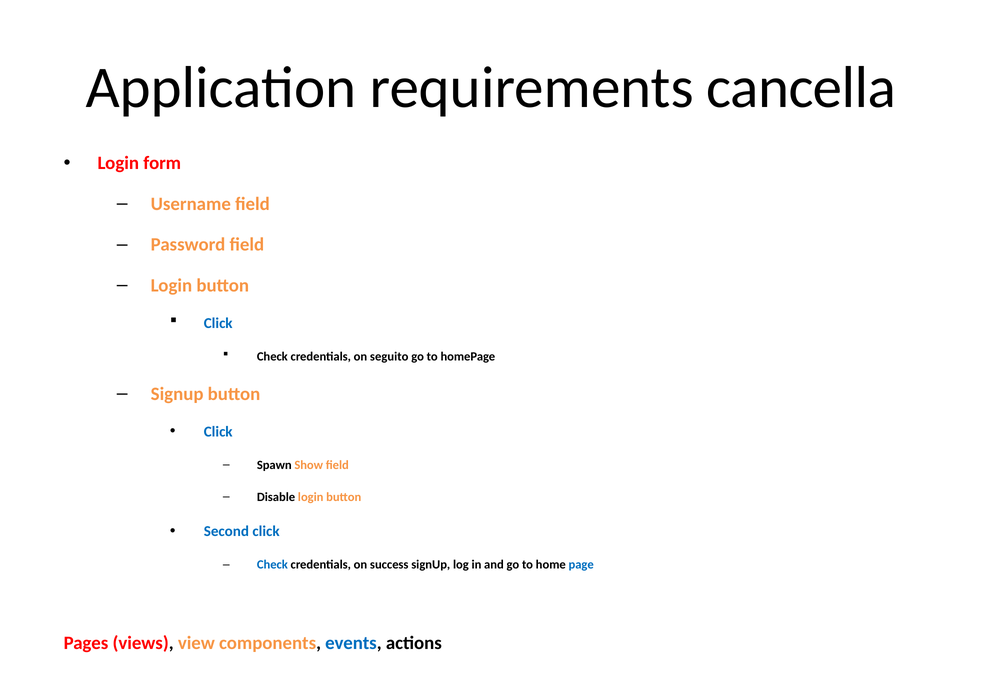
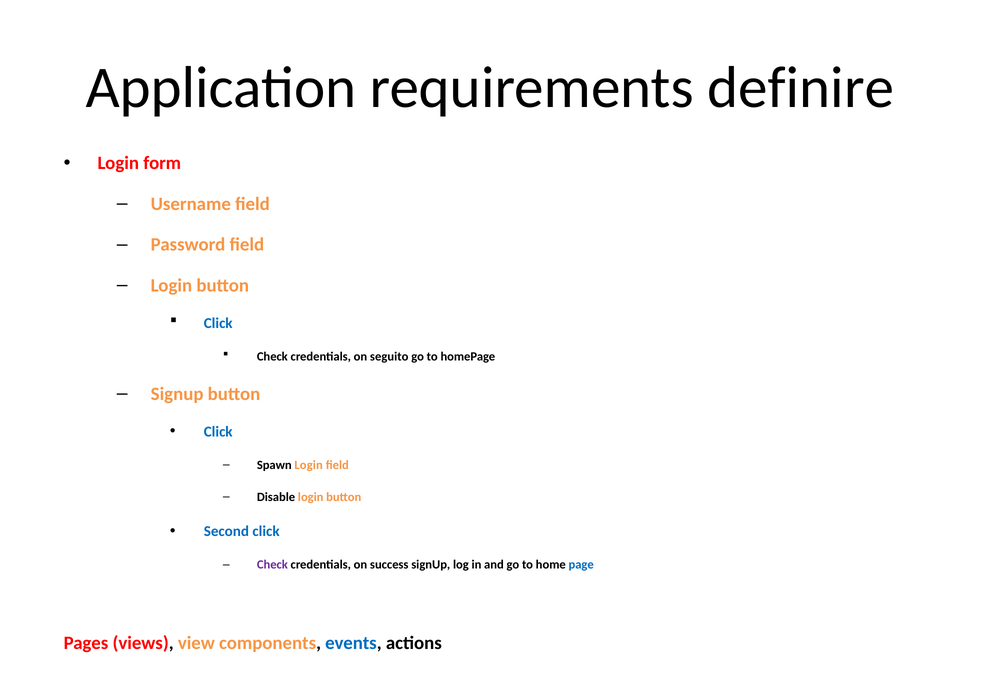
cancella: cancella -> definire (801, 88)
Spawn Show: Show -> Login (309, 465)
Check colour: blue -> purple (272, 565)
